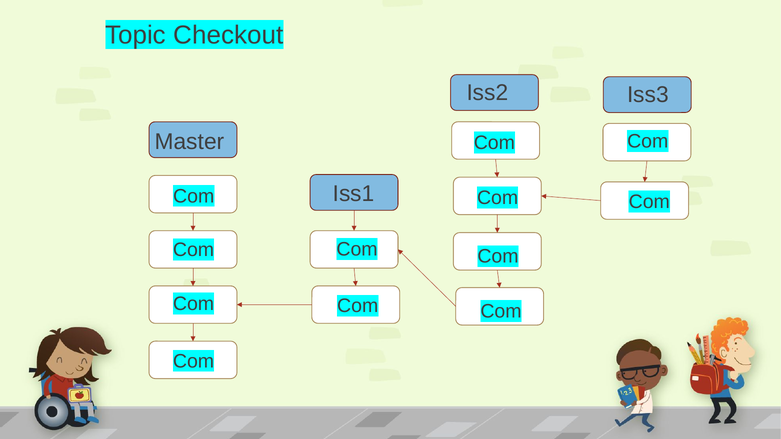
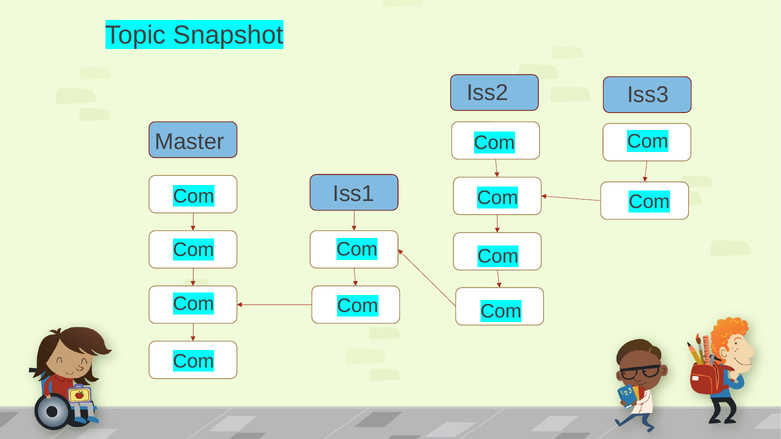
Checkout: Checkout -> Snapshot (228, 35)
